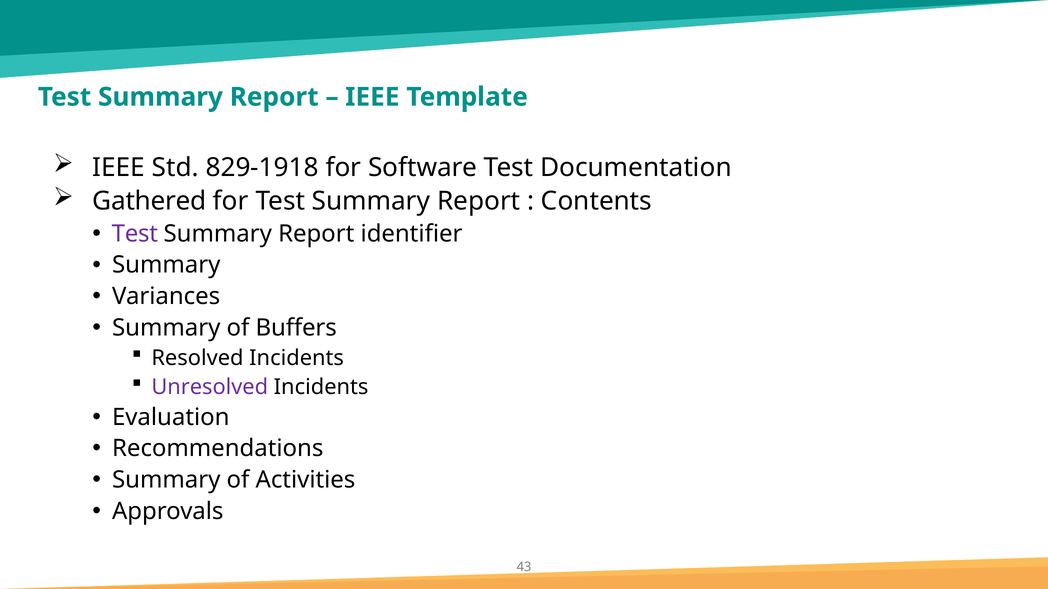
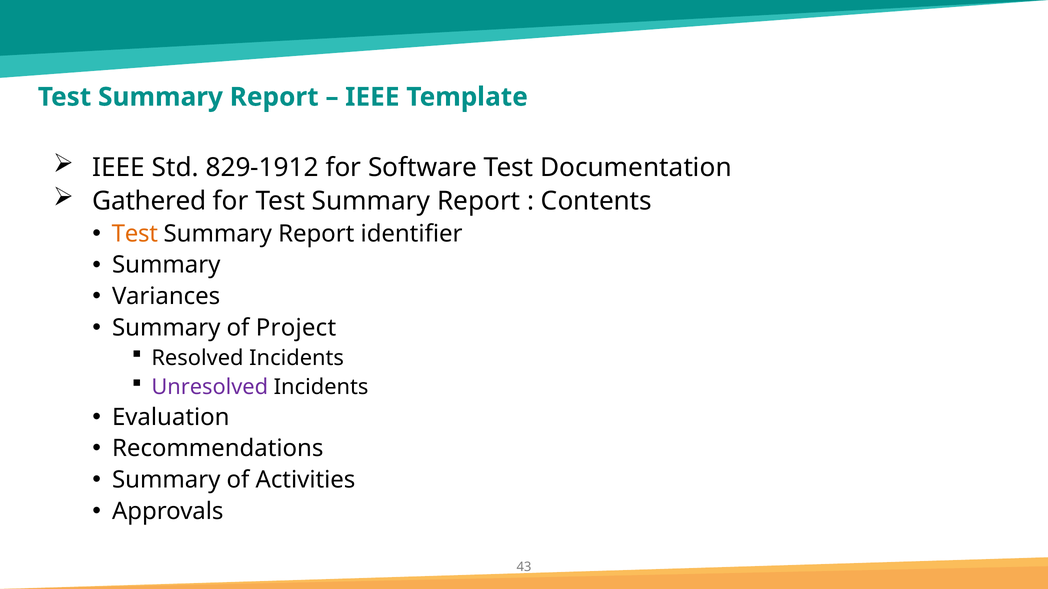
829-1918: 829-1918 -> 829-1912 (262, 168)
Test colour: purple -> orange (135, 234)
Buffers: Buffers -> Project (296, 328)
